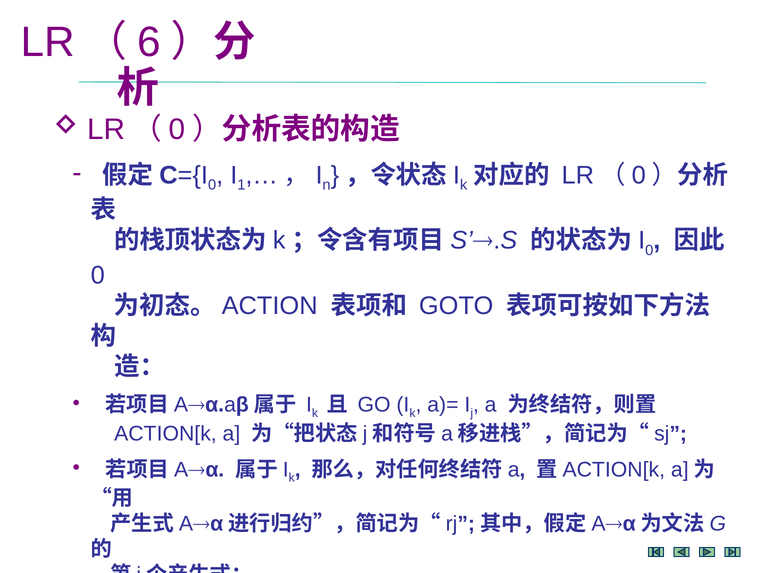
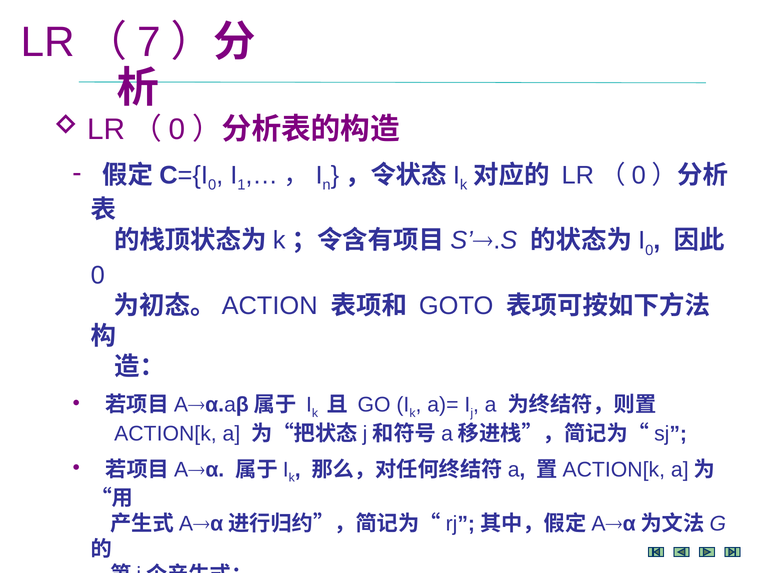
6: 6 -> 7 (149, 42)
